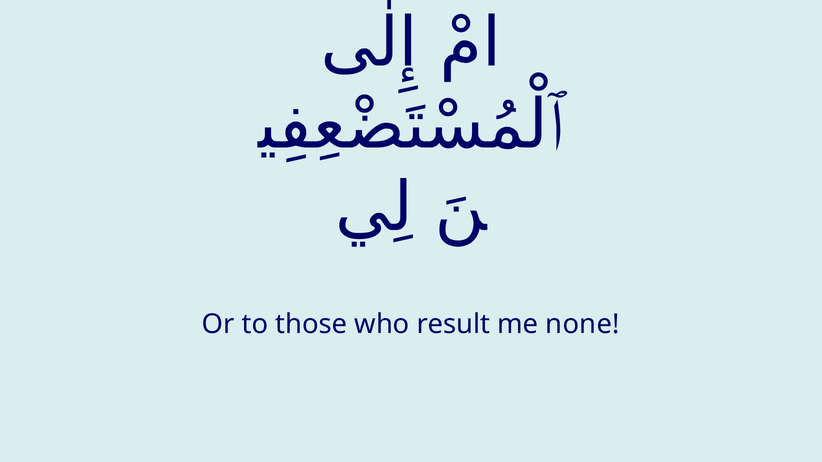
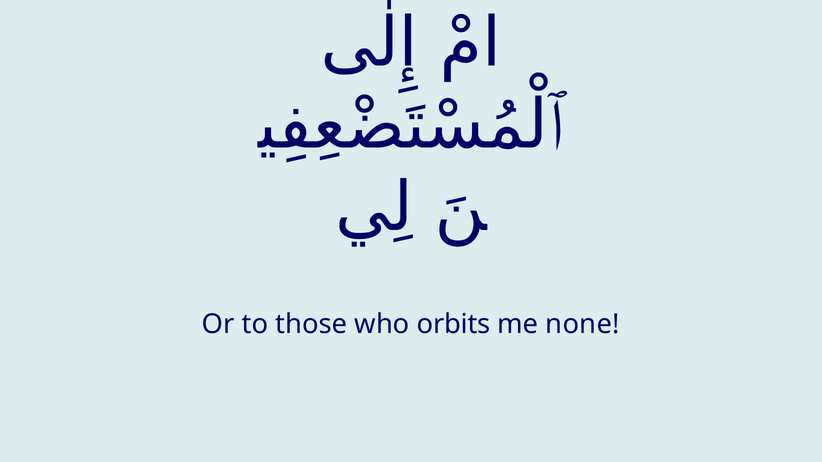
result: result -> orbits (454, 325)
